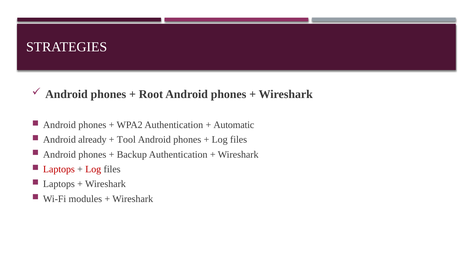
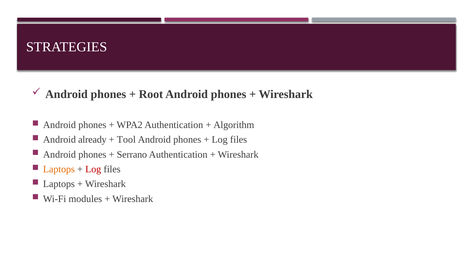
Automatic: Automatic -> Algorithm (234, 125)
Backup: Backup -> Serrano (132, 154)
Laptops colour: red -> orange (59, 169)
